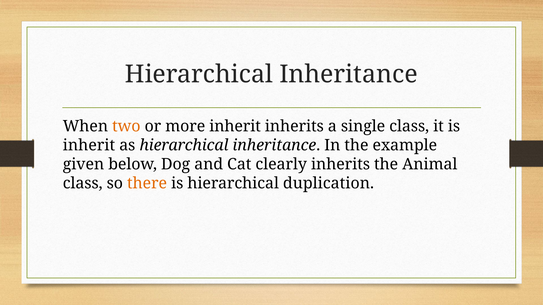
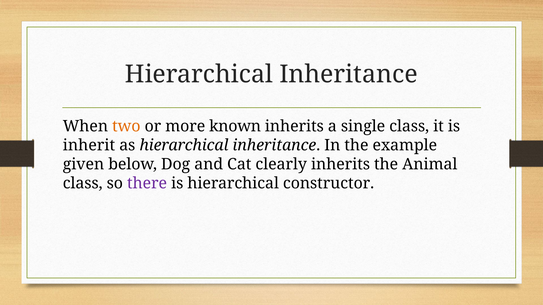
more inherit: inherit -> known (235, 126)
there colour: orange -> purple (147, 184)
duplication: duplication -> constructor (329, 184)
